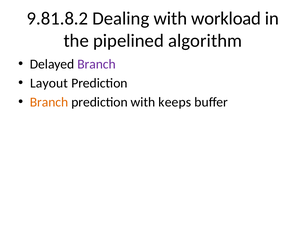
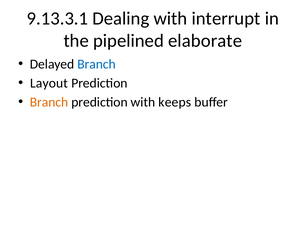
9.81.8.2: 9.81.8.2 -> 9.13.3.1 (57, 18)
workload: workload -> interrupt (226, 18)
algorithm: algorithm -> elaborate (205, 41)
Branch colour: purple -> blue (97, 64)
